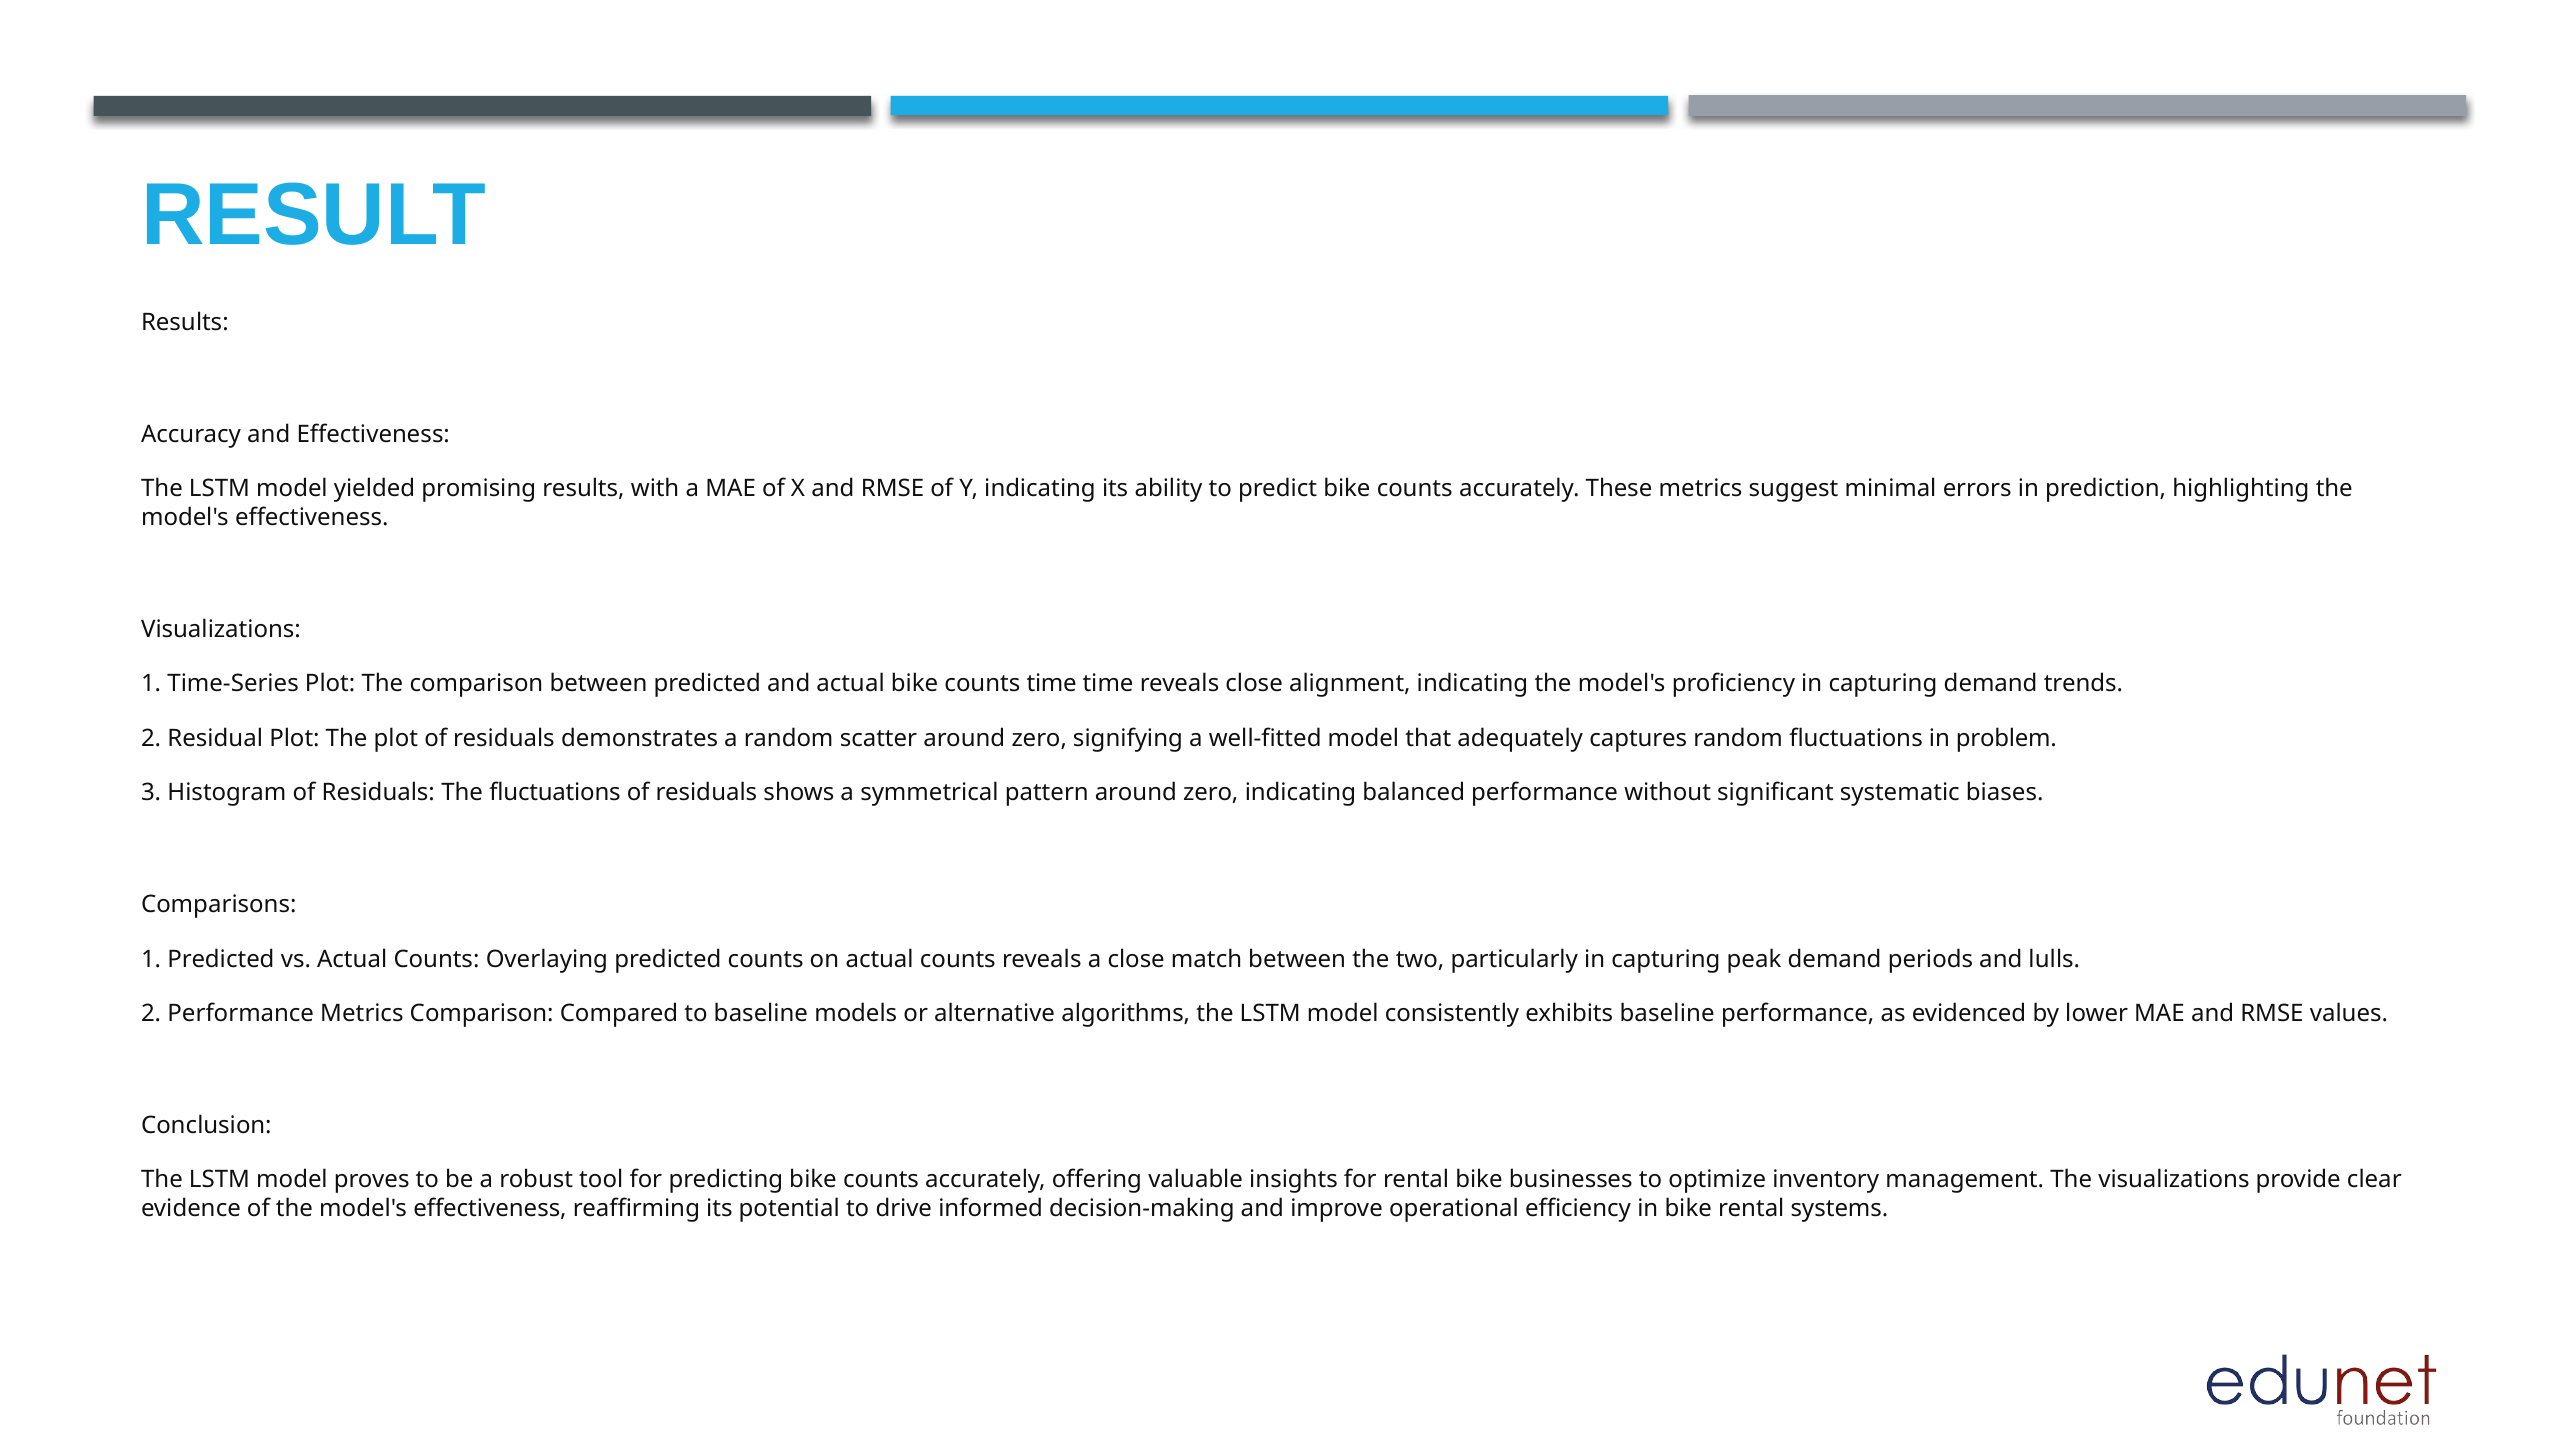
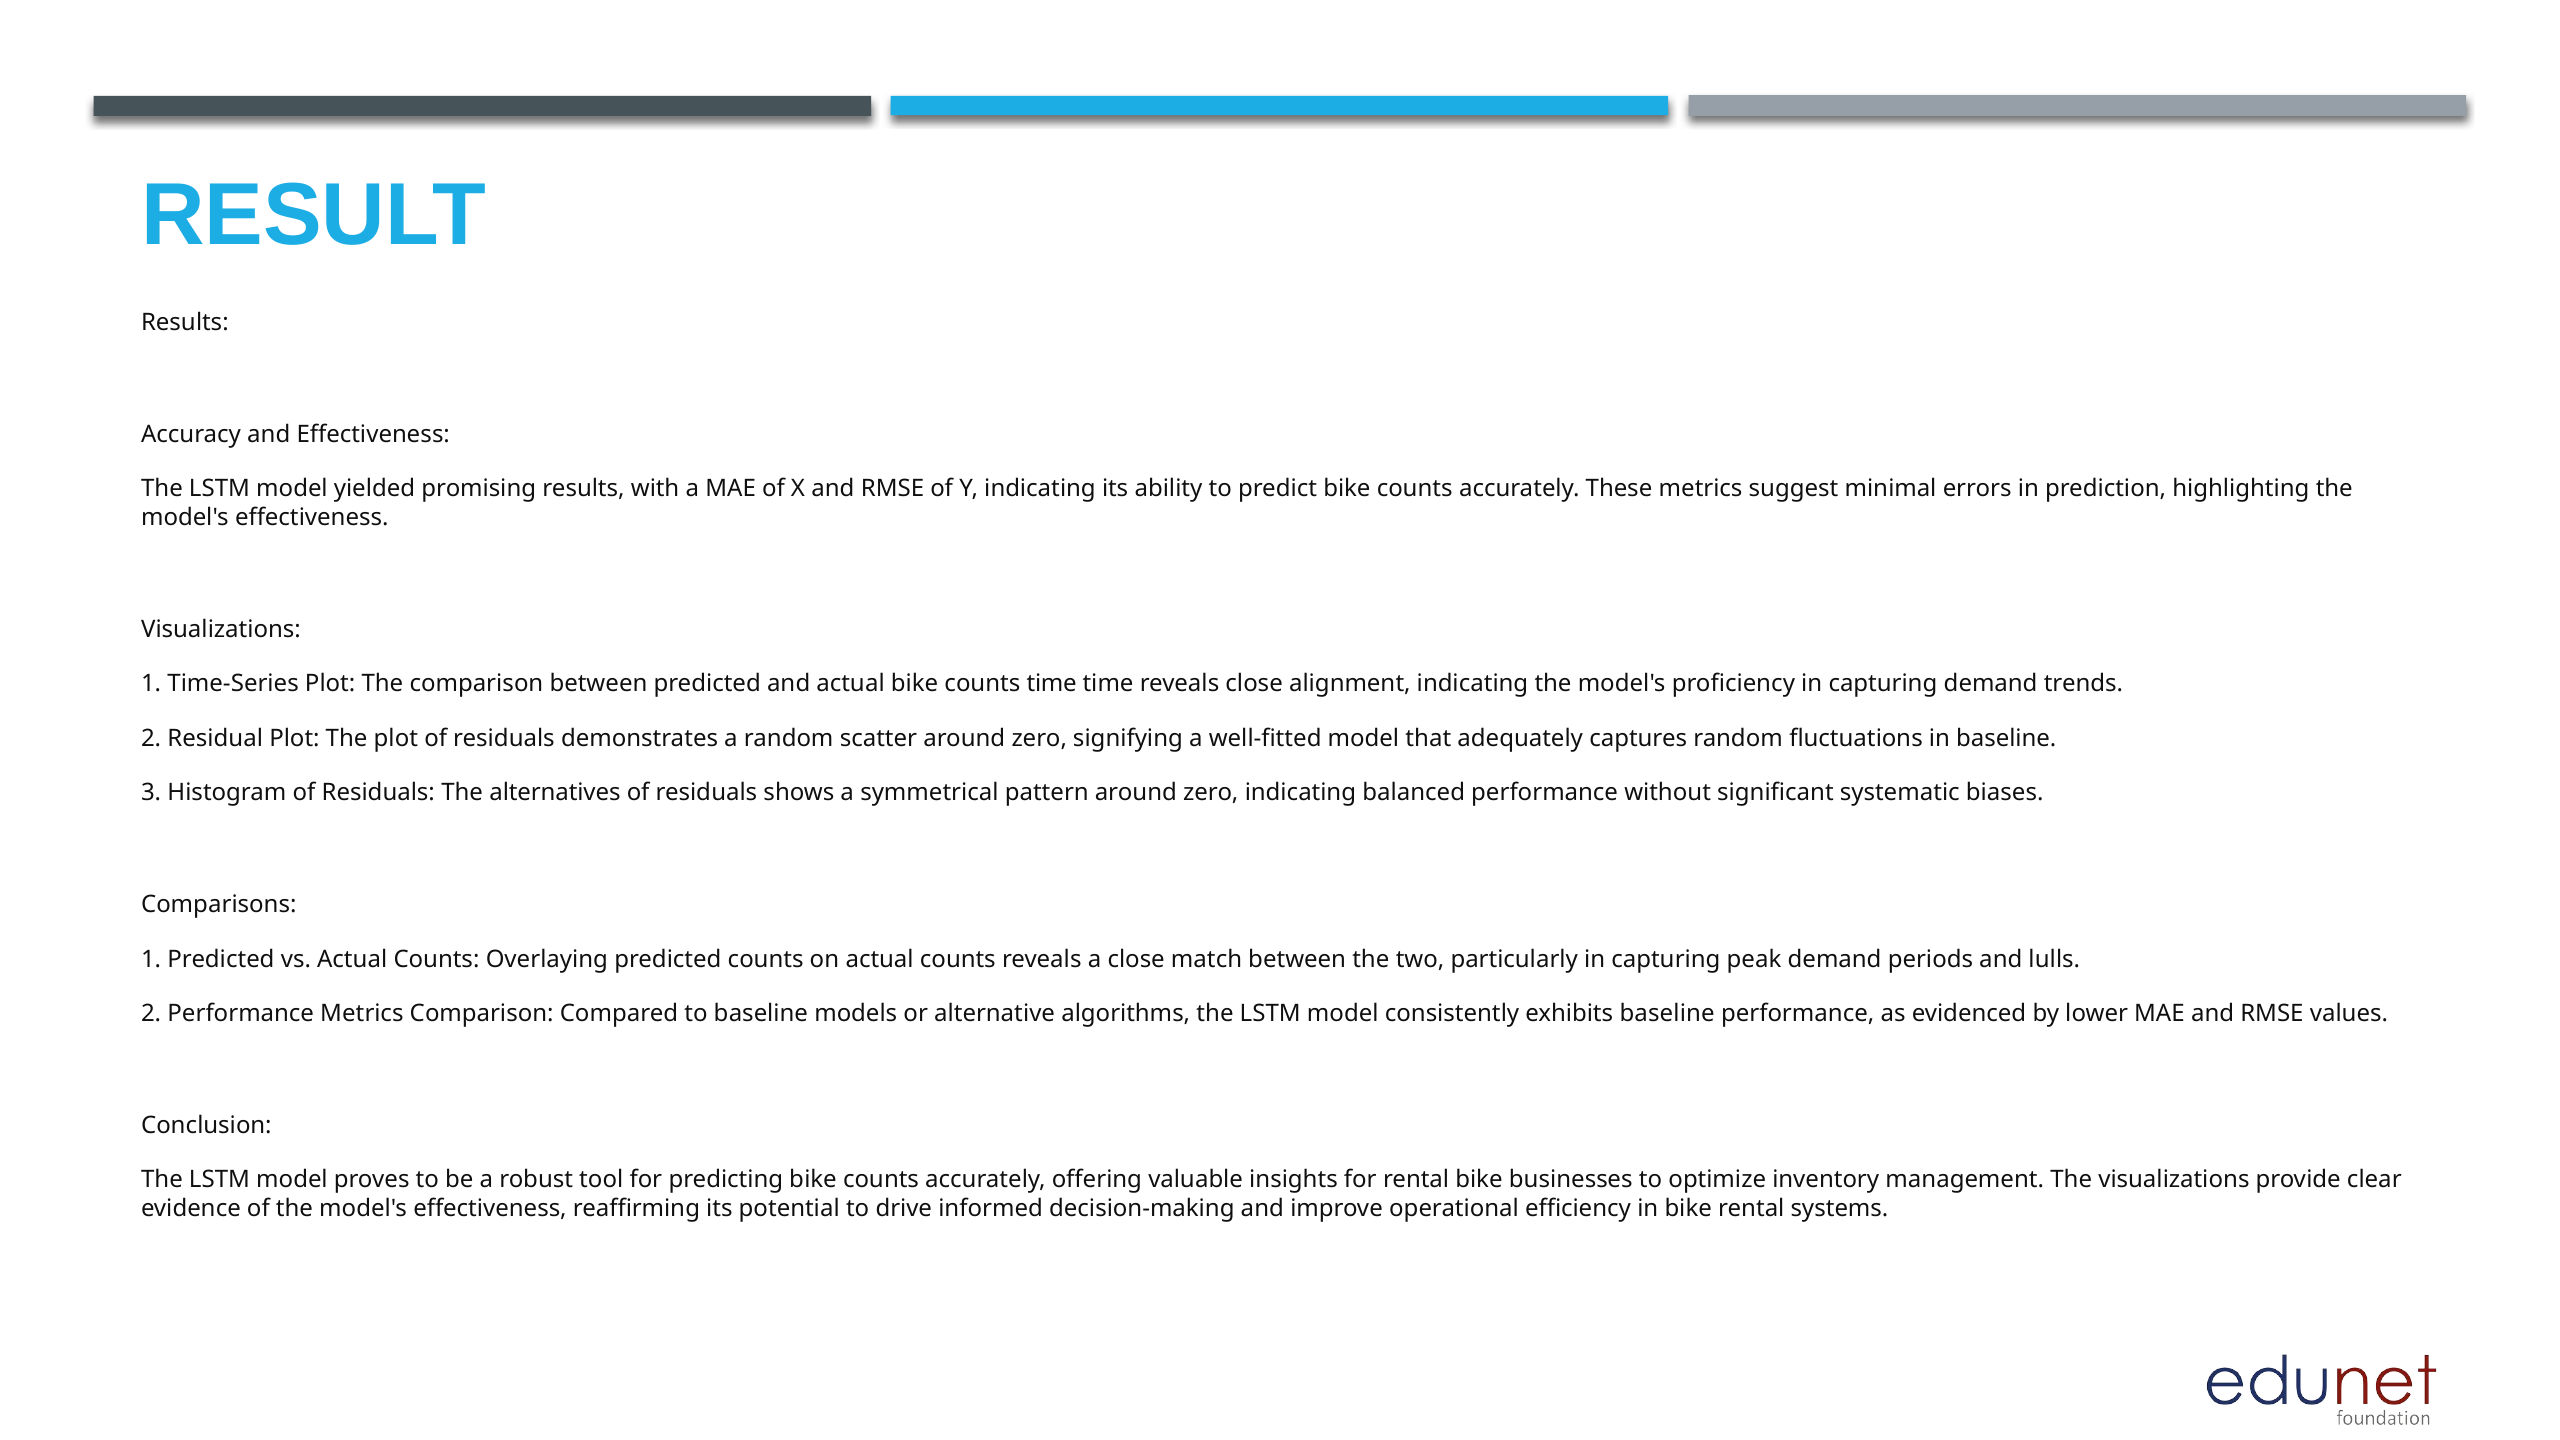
in problem: problem -> baseline (2006, 738)
The fluctuations: fluctuations -> alternatives (555, 793)
